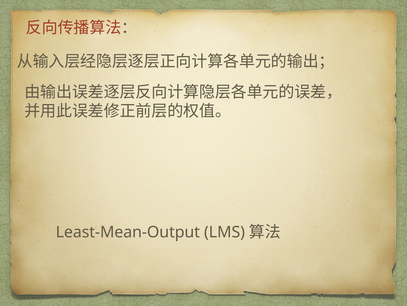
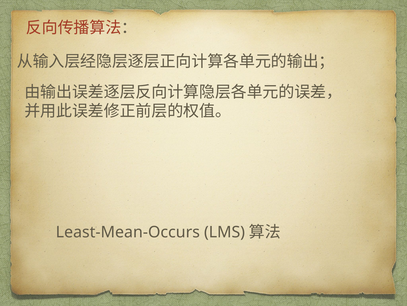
Least-Mean-Output: Least-Mean-Output -> Least-Mean-Occurs (128, 232)
